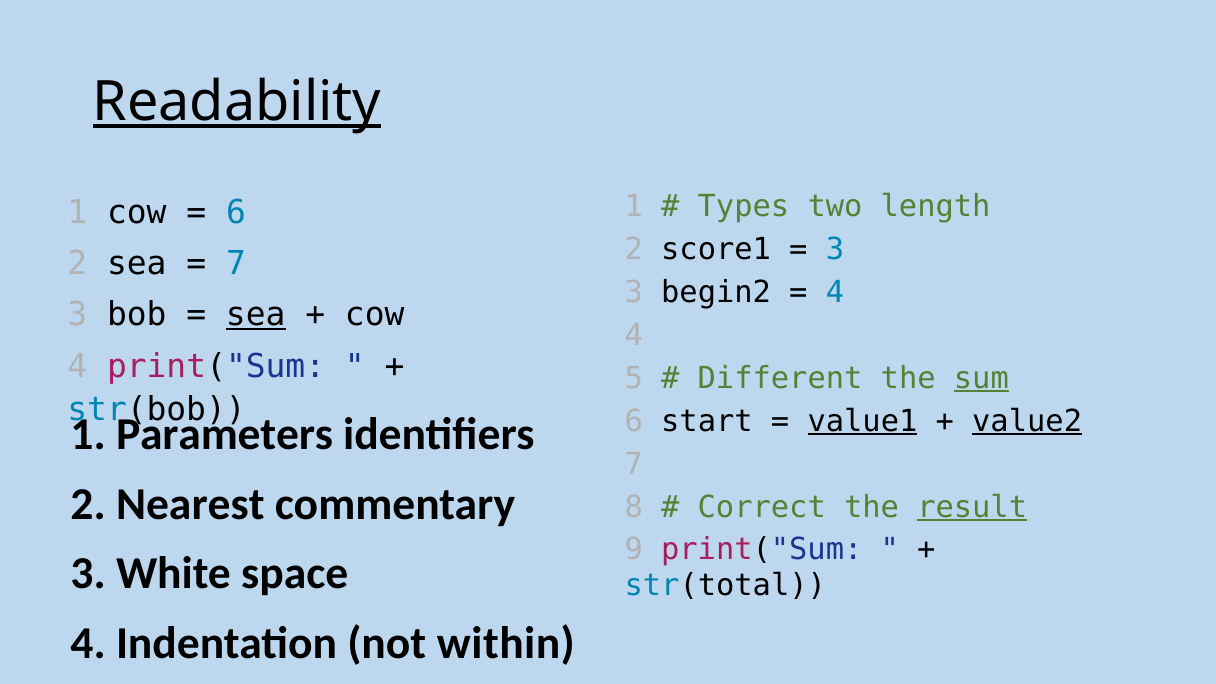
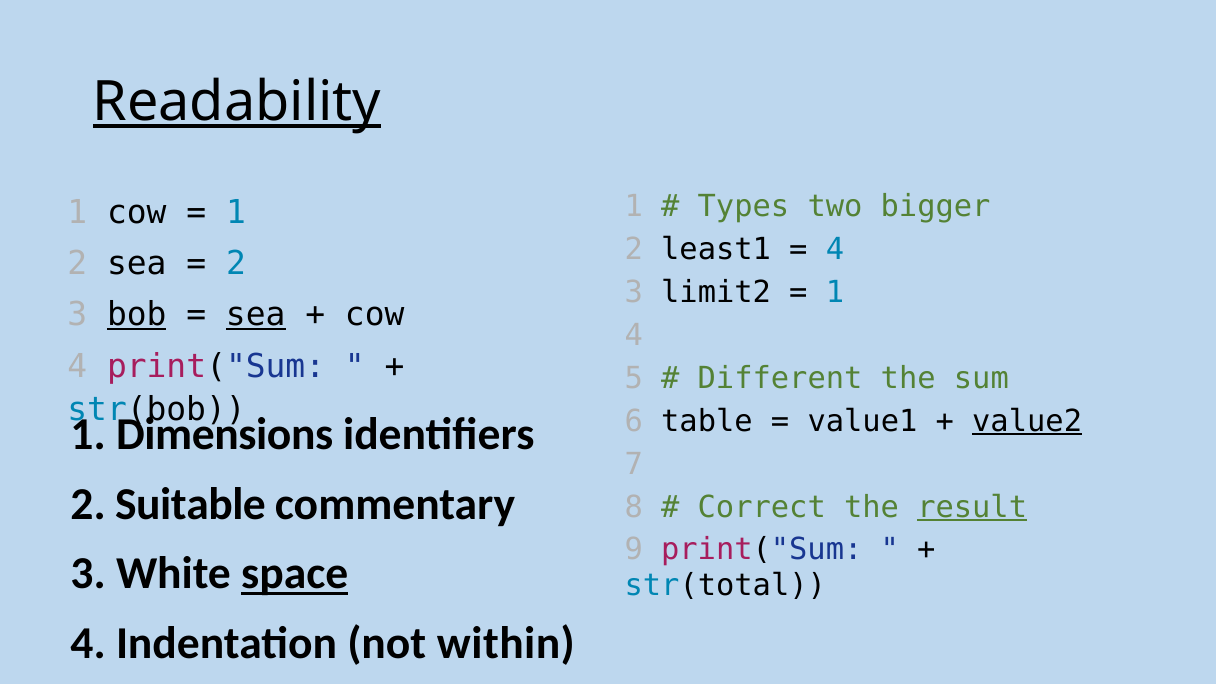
length: length -> bigger (936, 207)
6: 6 -> 1 (236, 213)
score1: score1 -> least1 (716, 250)
3: 3 -> 4 (835, 250)
7: 7 -> 2 (236, 264)
begin2: begin2 -> limit2 (716, 292)
4: 4 -> 1 (835, 292)
bob underline: none -> present (137, 315)
sum underline: present -> none (981, 378)
start: start -> table (707, 421)
value1 underline: present -> none (862, 421)
Parameters: Parameters -> Dimensions (225, 434)
Nearest: Nearest -> Suitable (191, 504)
space underline: none -> present (295, 574)
